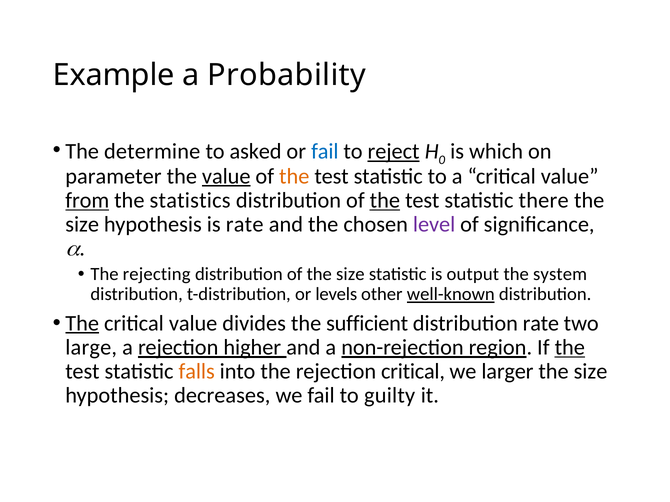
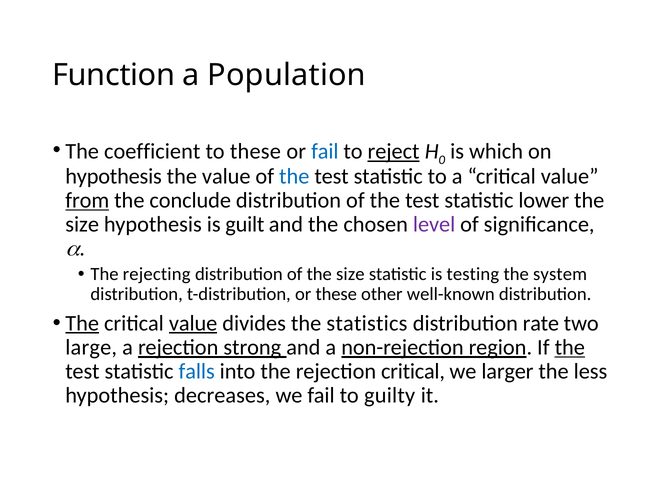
Example: Example -> Function (114, 75)
Probability: Probability -> Population (287, 75)
determine: determine -> coefficient (152, 152)
to asked: asked -> these (255, 152)
parameter: parameter -> hypothesis (114, 176)
value underline: present -> none (226, 176)
the colour: orange -> blue (294, 176)
statistics: statistics -> conclude (190, 201)
the underline: present -> none (385, 201)
there: there -> lower (544, 201)
is rate: rate -> guilt (245, 225)
output: output -> testing (473, 274)
or levels: levels -> these (336, 295)
well-known underline: present -> none (451, 295)
value underline: none -> present (193, 324)
sufficient: sufficient -> statistics (367, 324)
higher: higher -> strong (252, 348)
falls colour: orange -> blue (197, 372)
size: size -> less (590, 372)
